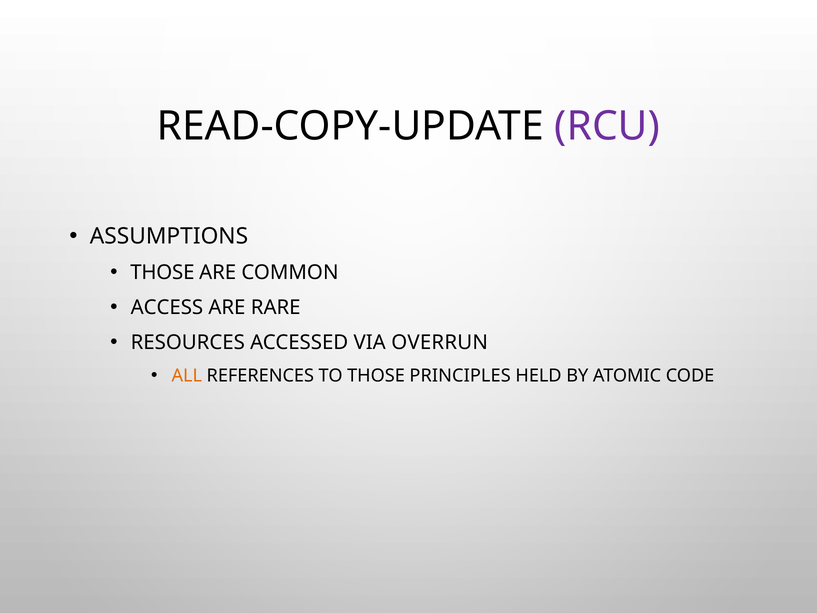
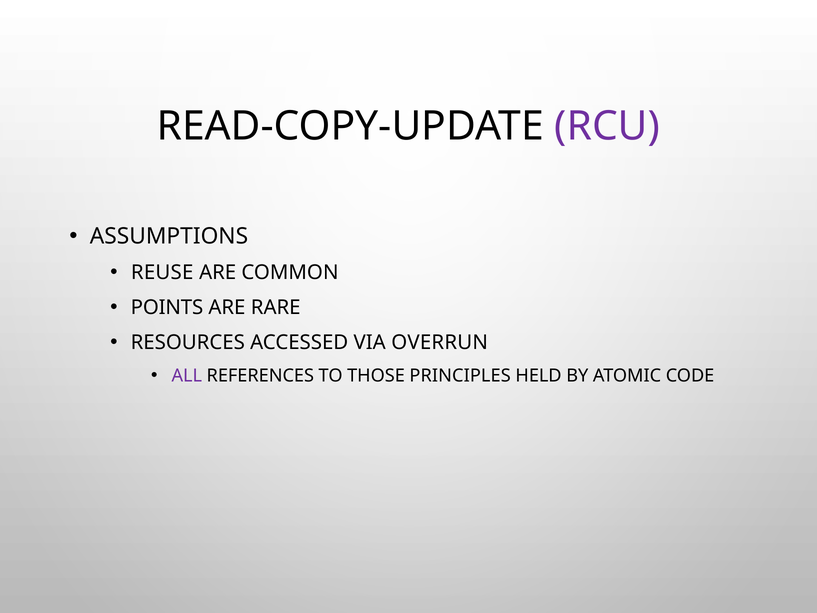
THOSE: THOSE -> REUSE (162, 272)
ACCESS: ACCESS -> POINTS (167, 308)
ALL colour: orange -> purple (187, 376)
